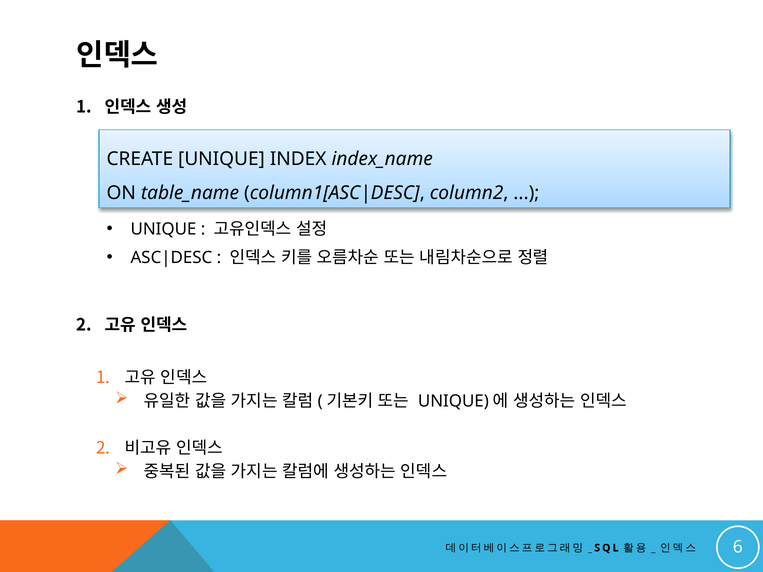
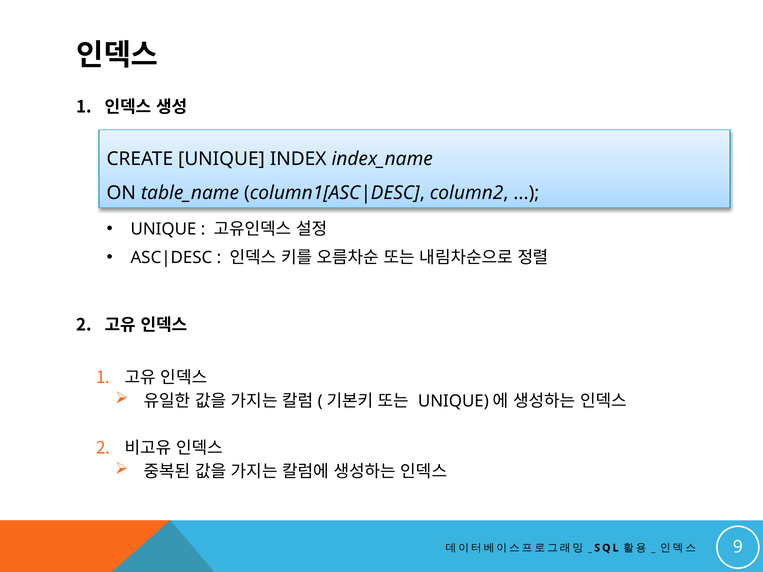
6: 6 -> 9 (738, 547)
